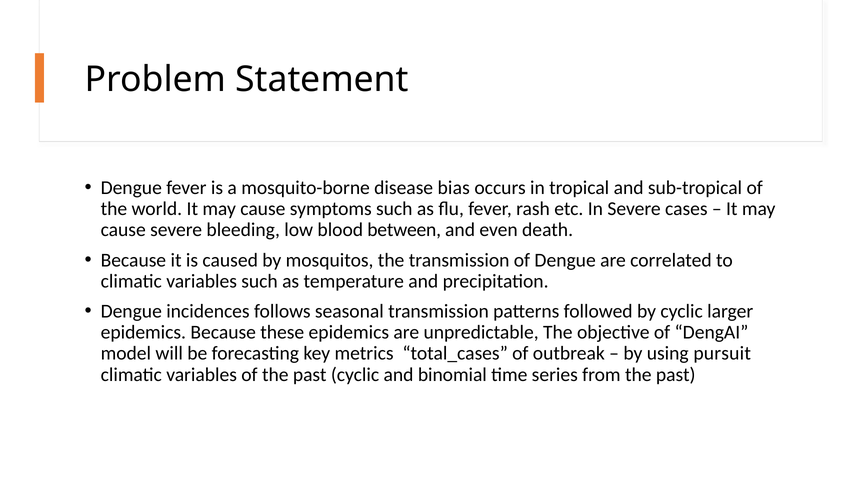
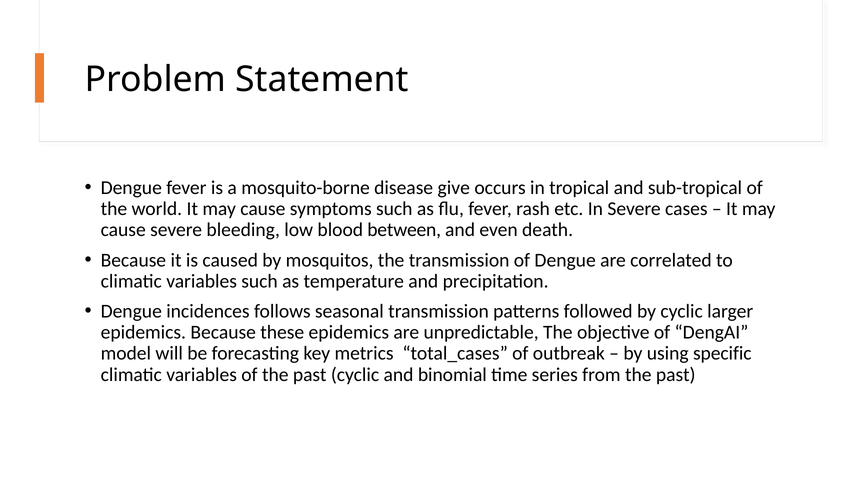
bias: bias -> give (454, 188)
pursuit: pursuit -> specific (722, 353)
